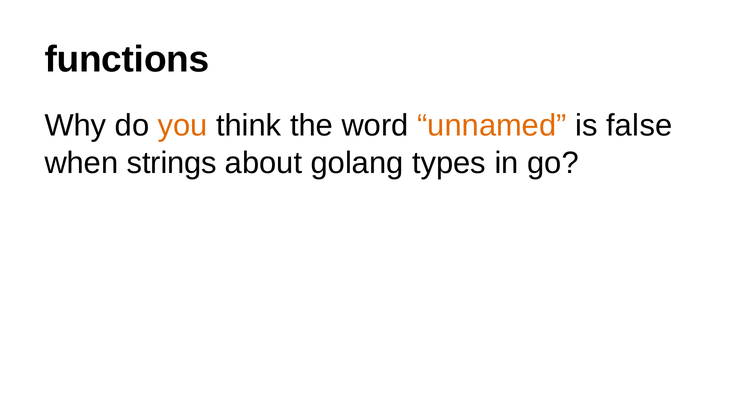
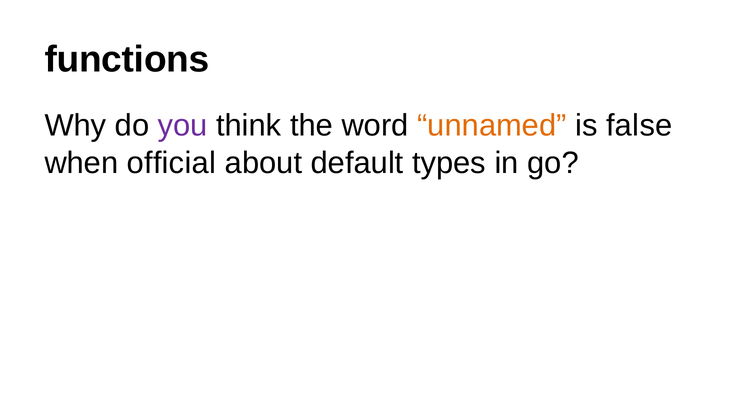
you colour: orange -> purple (183, 126)
strings: strings -> official (171, 163)
golang: golang -> default (357, 163)
